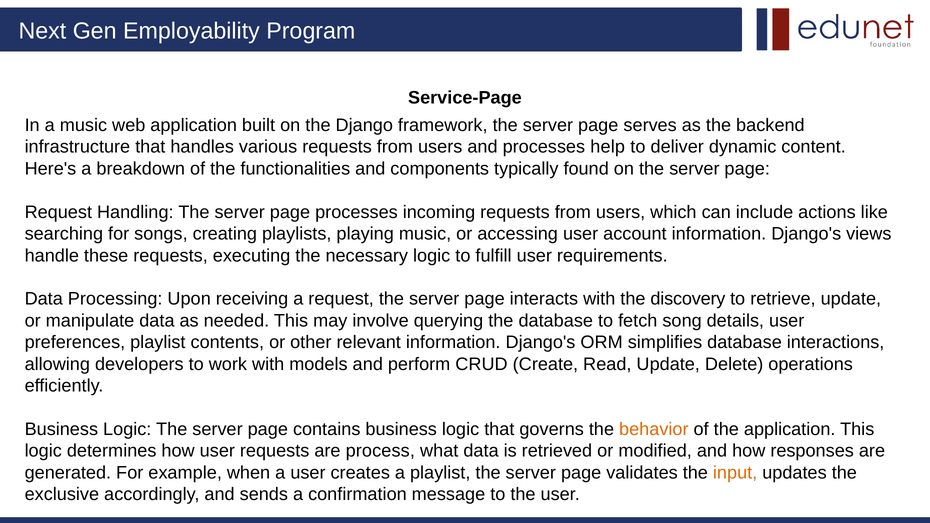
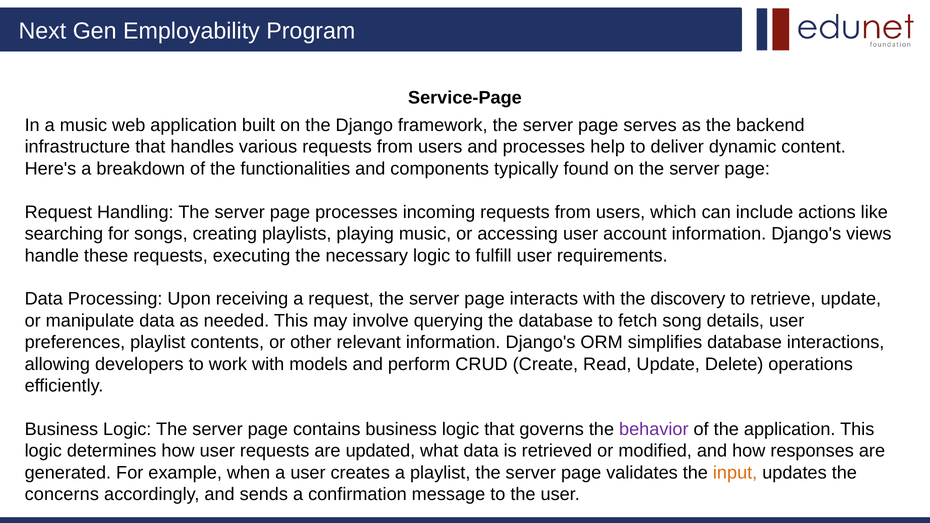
behavior colour: orange -> purple (654, 429)
process: process -> updated (380, 451)
exclusive: exclusive -> concerns (62, 494)
